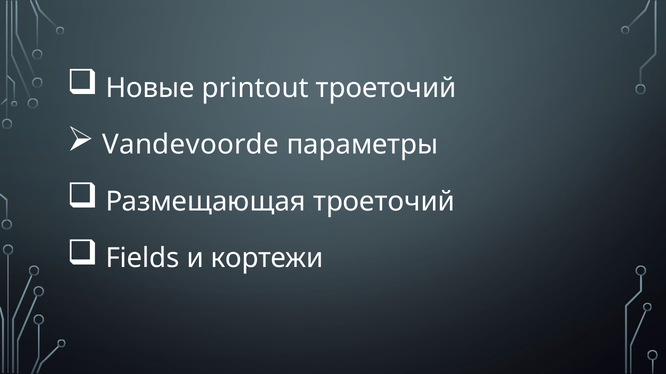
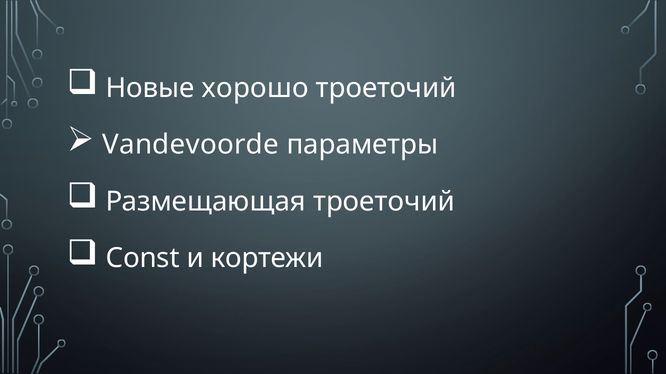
printout: printout -> хорошо (255, 88)
Fields: Fields -> Const (143, 259)
